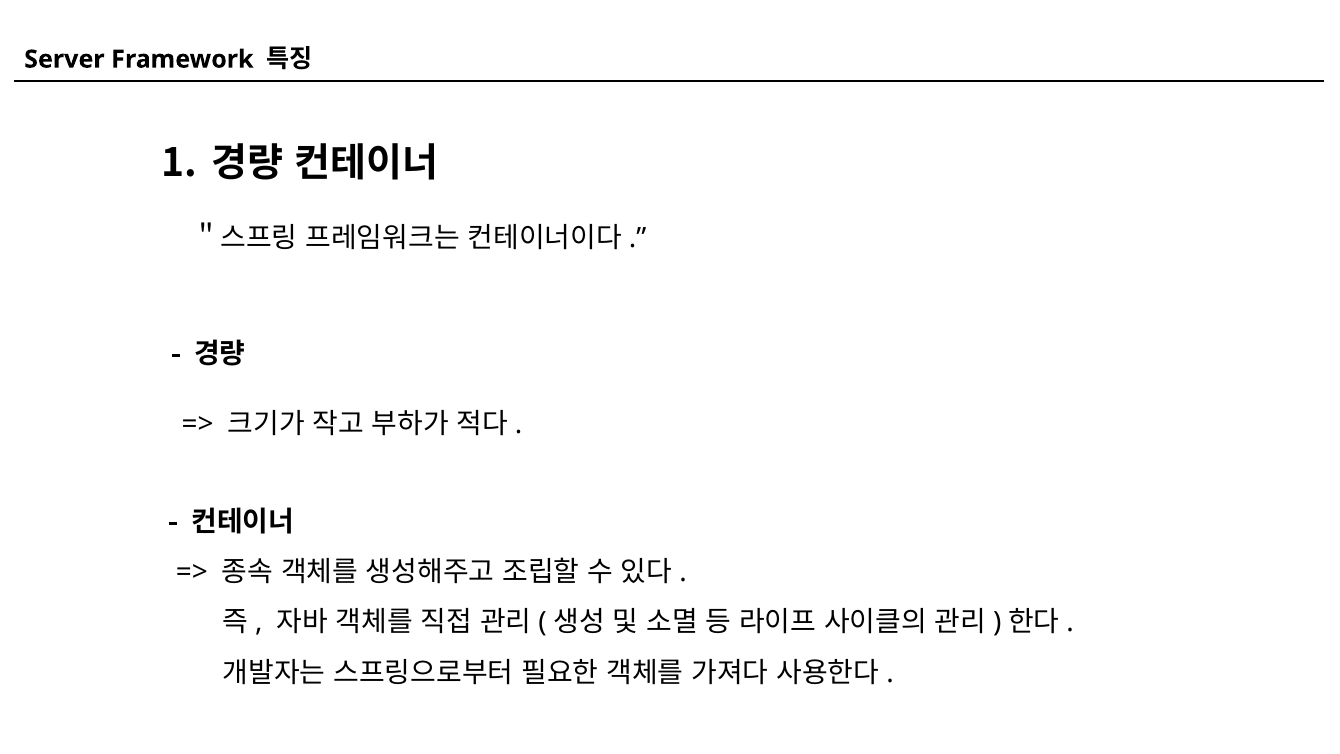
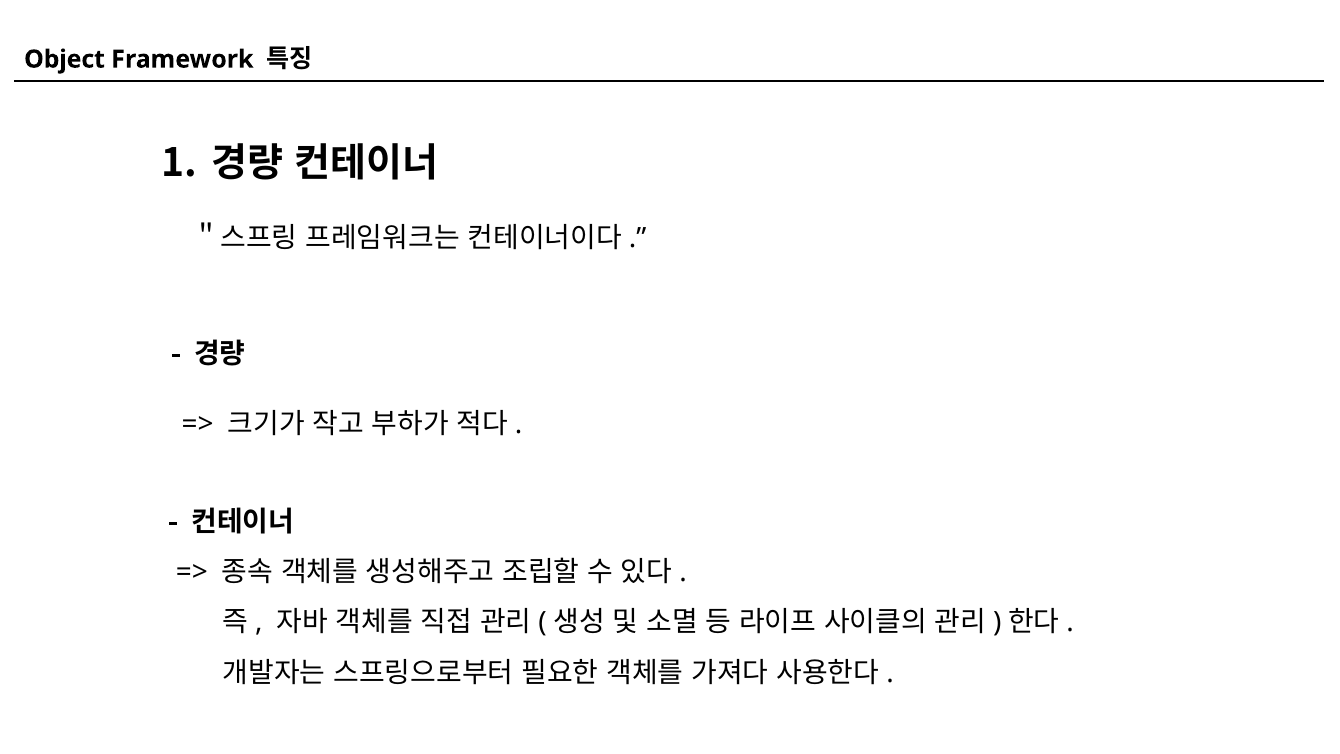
Server: Server -> Object (64, 59)
